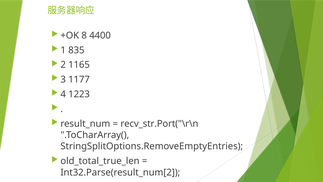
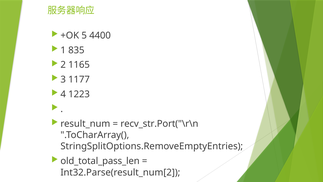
8: 8 -> 5 (84, 35)
old_total_true_len: old_total_true_len -> old_total_pass_len (100, 161)
